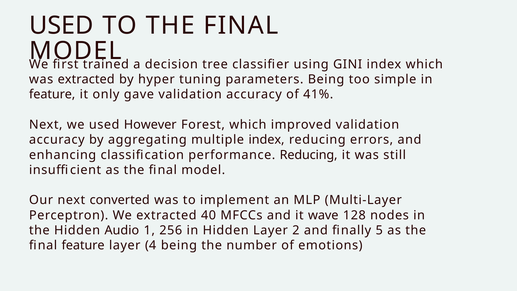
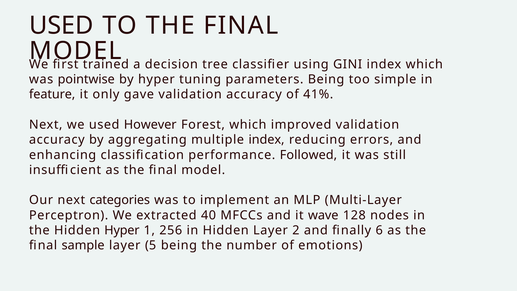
was extracted: extracted -> pointwise (86, 79)
performance Reducing: Reducing -> Followed (308, 155)
converted: converted -> categories (120, 200)
Hidden Audio: Audio -> Hyper (122, 230)
5: 5 -> 6 (379, 230)
final feature: feature -> sample (83, 245)
4: 4 -> 5 (151, 245)
